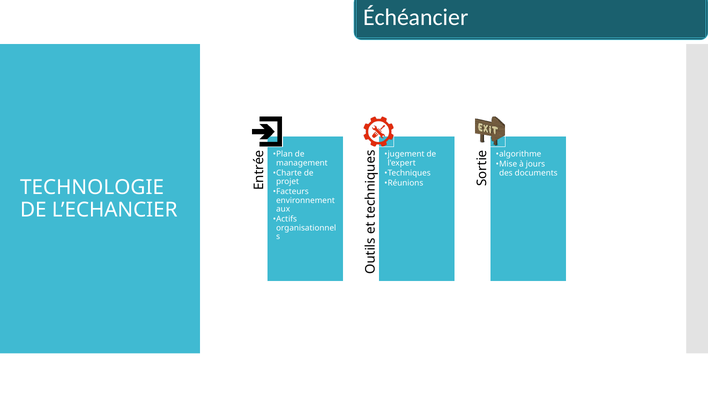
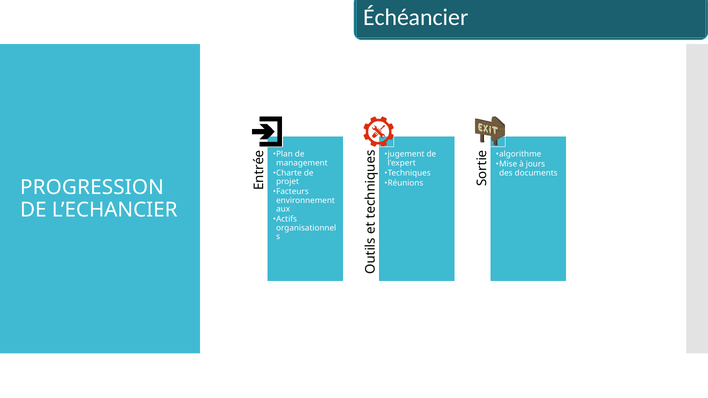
TECHNOLOGIE: TECHNOLOGIE -> PROGRESSION (92, 188)
